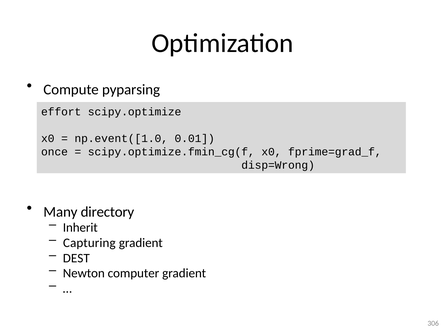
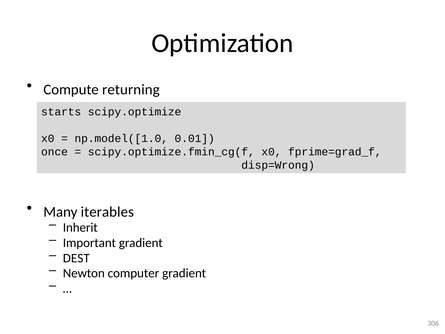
pyparsing: pyparsing -> returning (131, 89)
effort: effort -> starts (61, 112)
np.event([1.0: np.event([1.0 -> np.model([1.0 (121, 138)
directory: directory -> iterables (107, 212)
Capturing: Capturing -> Important (89, 243)
